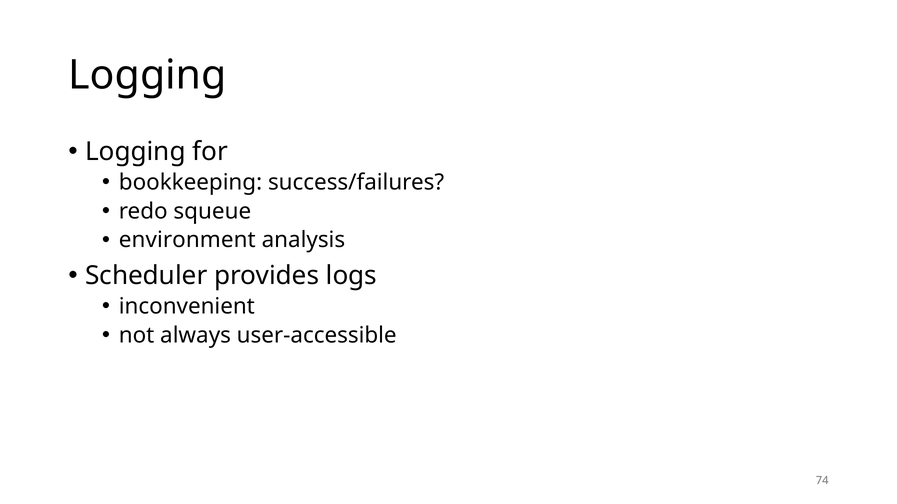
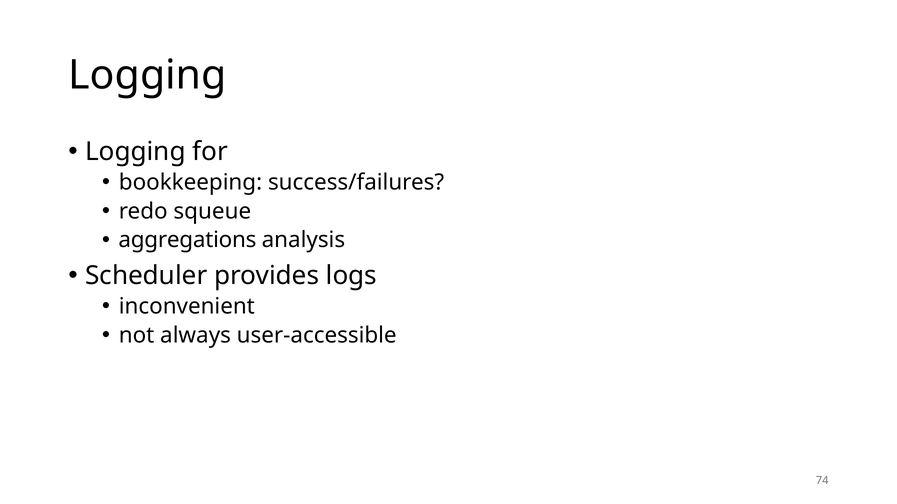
environment: environment -> aggregations (187, 240)
